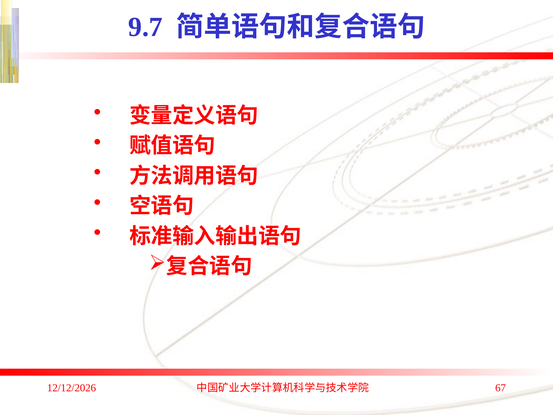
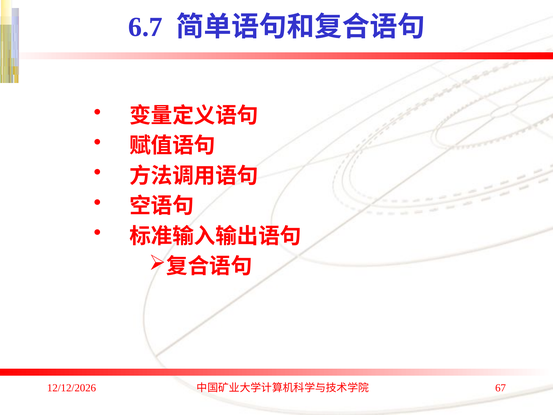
9.7: 9.7 -> 6.7 (145, 27)
